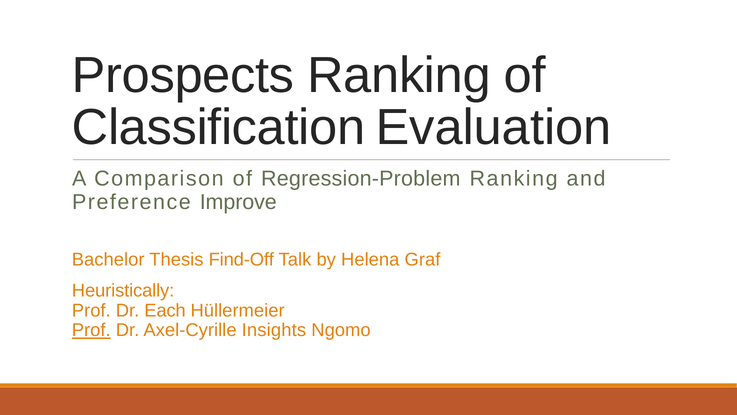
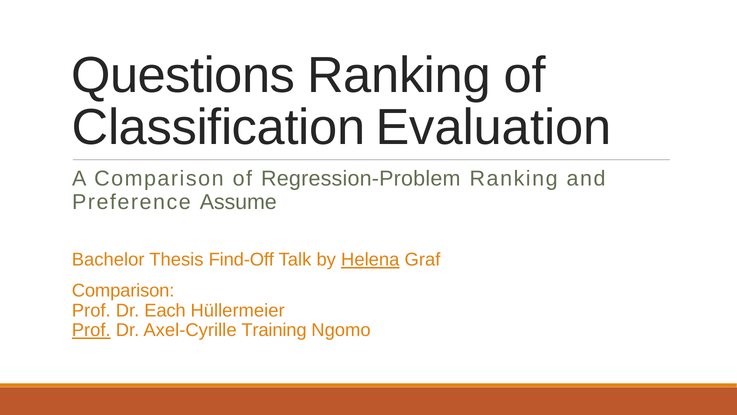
Prospects: Prospects -> Questions (183, 76)
Improve: Improve -> Assume (238, 202)
Helena underline: none -> present (370, 260)
Heuristically: Heuristically -> Comparison (123, 290)
Insights: Insights -> Training (274, 330)
